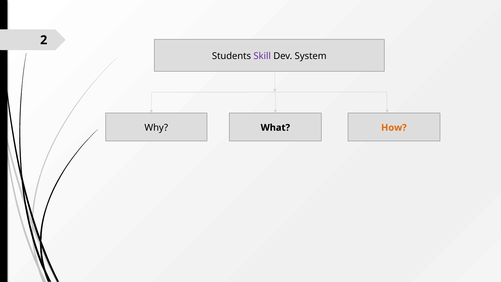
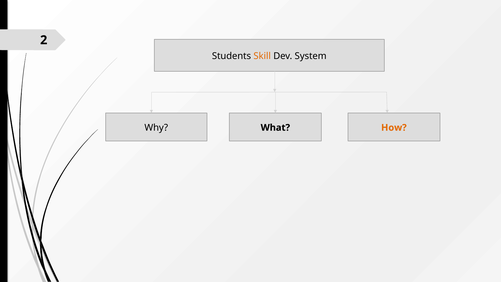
Skill colour: purple -> orange (262, 56)
